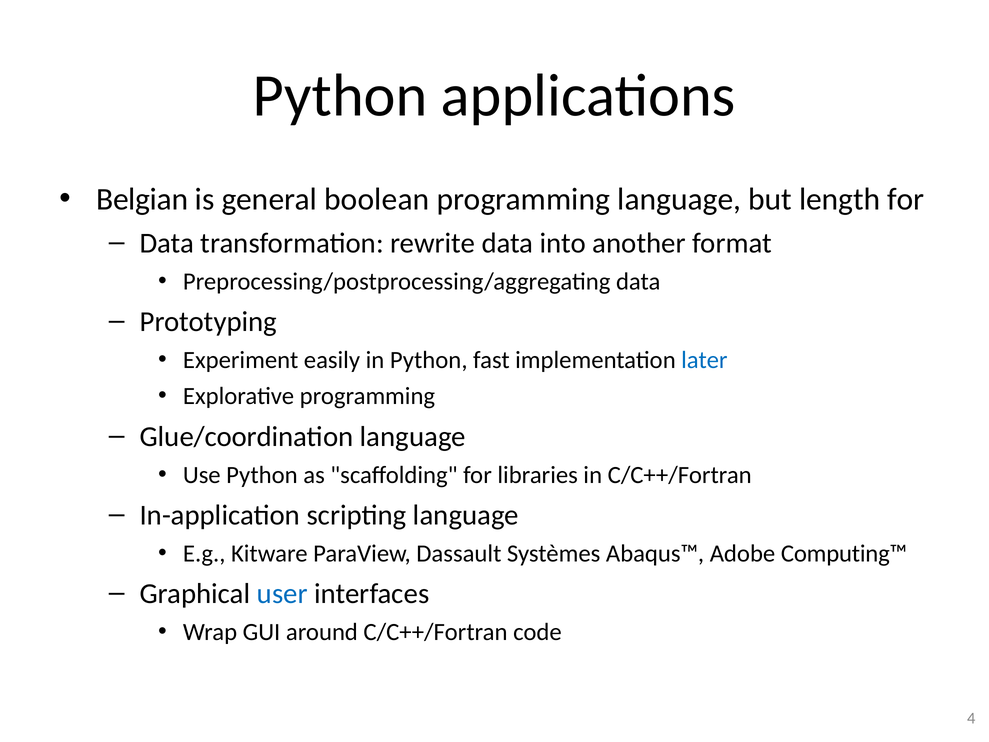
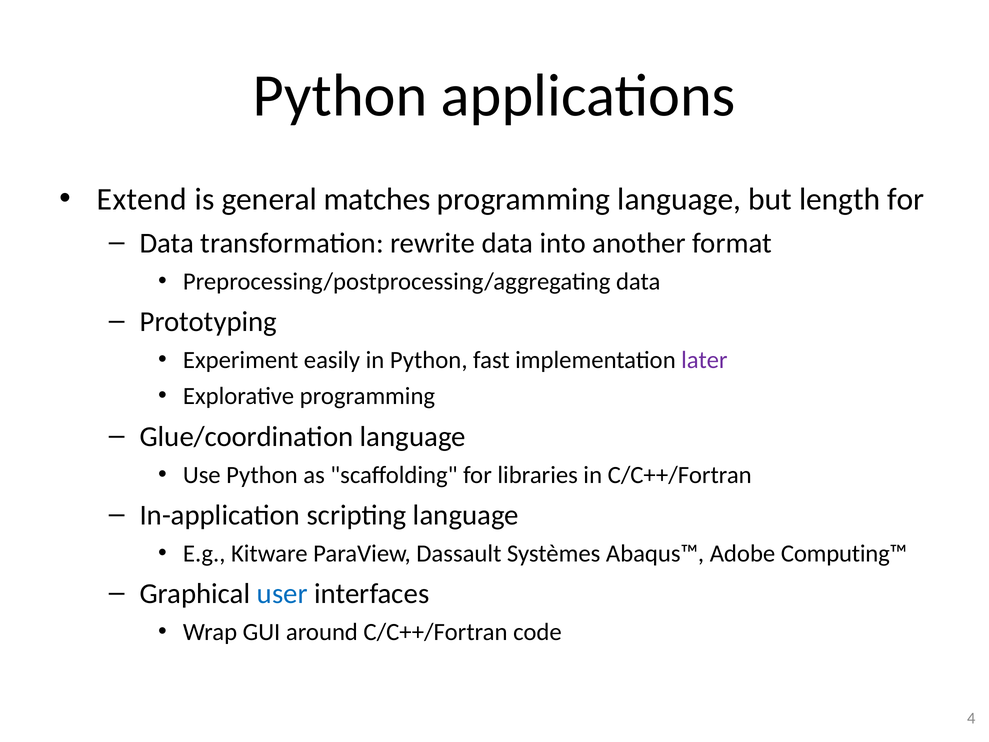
Belgian: Belgian -> Extend (142, 199)
boolean: boolean -> matches (377, 199)
later colour: blue -> purple (704, 360)
